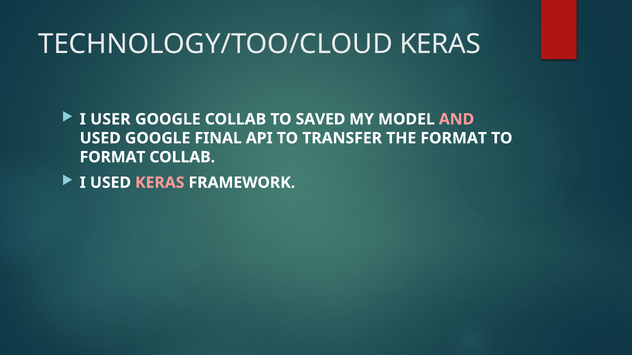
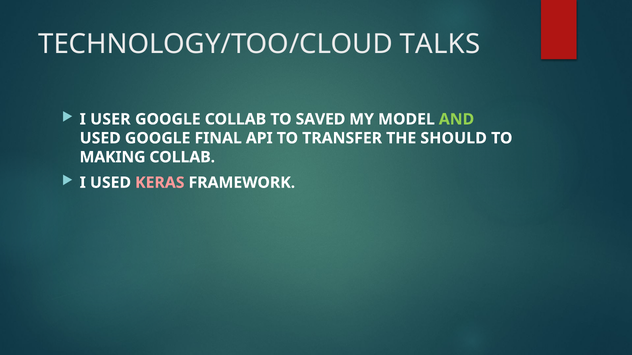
TECHNOLOGY/TOO/CLOUD KERAS: KERAS -> TALKS (440, 44)
AND colour: pink -> light green (457, 119)
THE FORMAT: FORMAT -> SHOULD (454, 138)
FORMAT: FORMAT -> MAKING (113, 157)
